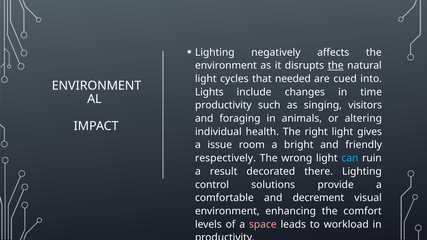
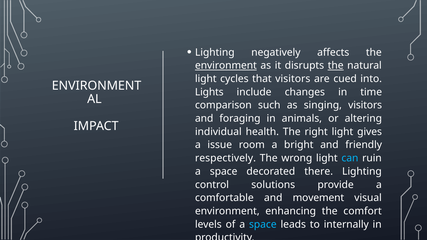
environment underline: none -> present (226, 66)
that needed: needed -> visitors (293, 79)
productivity: productivity -> comparison (223, 105)
result: result -> space (224, 172)
decrement: decrement -> movement (318, 198)
space colour: pink -> light blue (263, 224)
workload: workload -> internally (346, 224)
